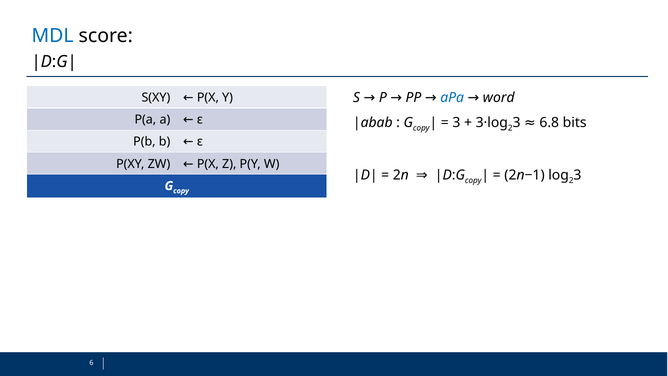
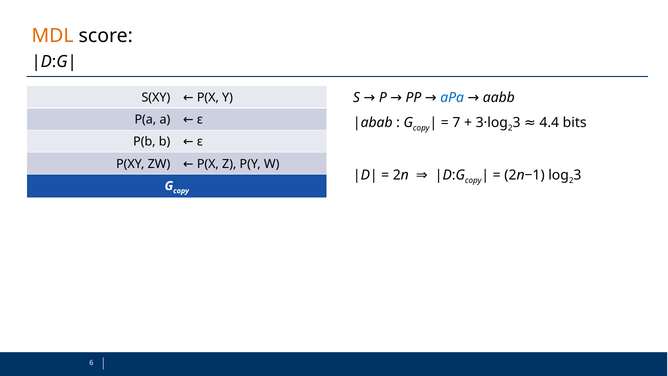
MDL colour: blue -> orange (53, 36)
word: word -> aabb (499, 98)
3: 3 -> 7 (456, 123)
6.8: 6.8 -> 4.4 (549, 123)
